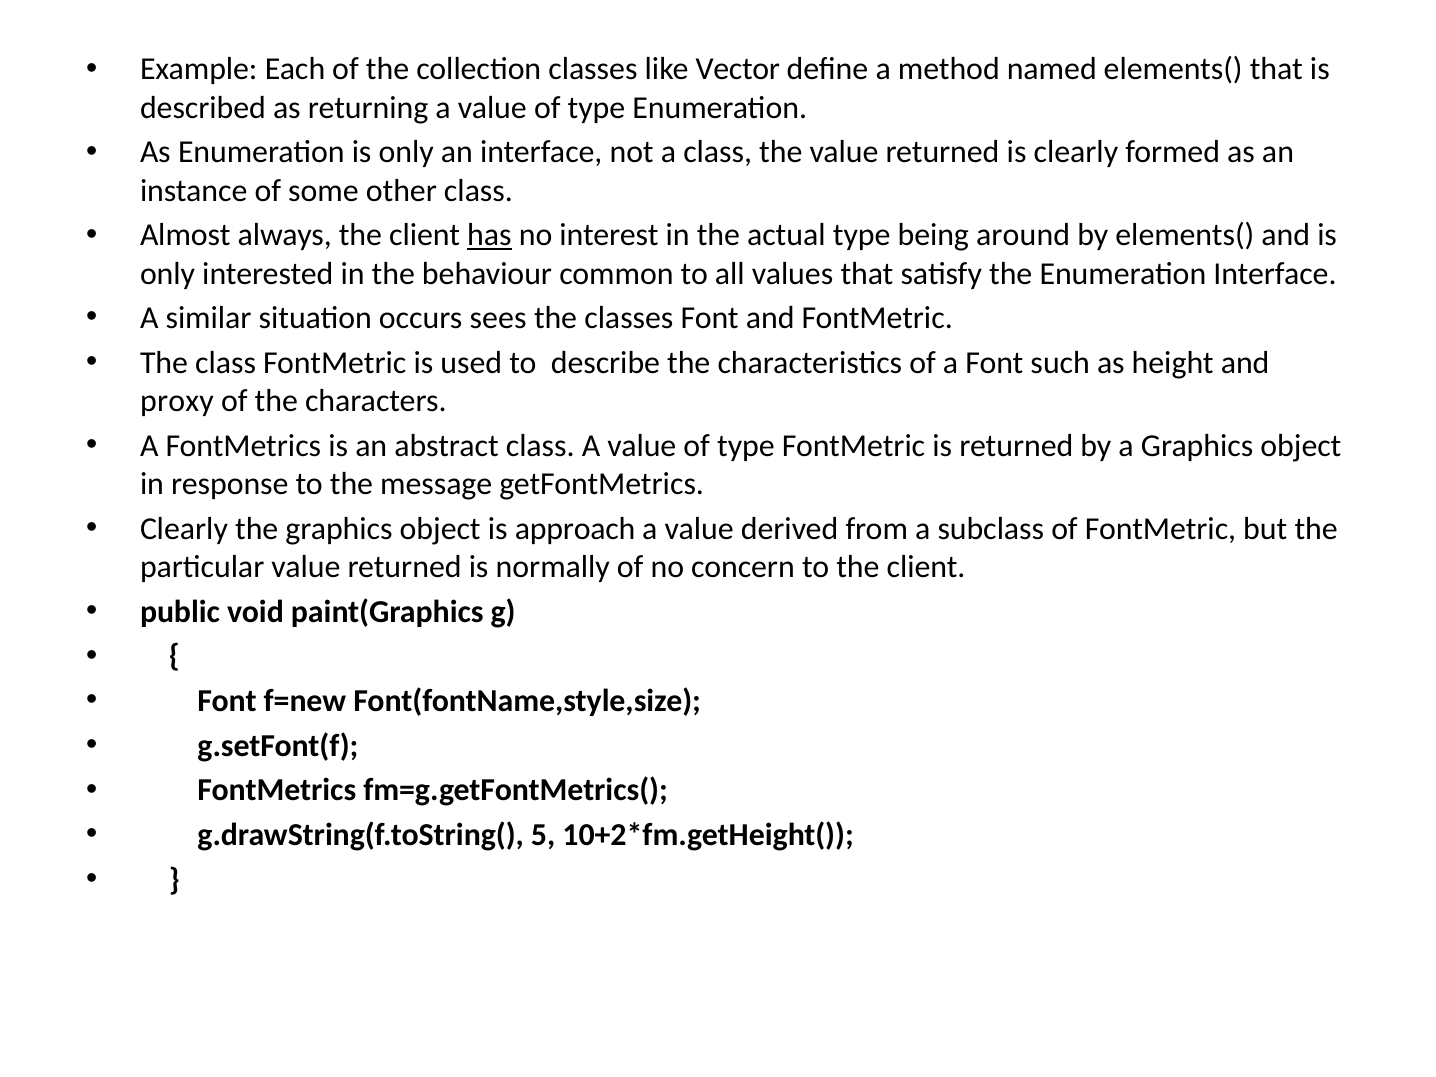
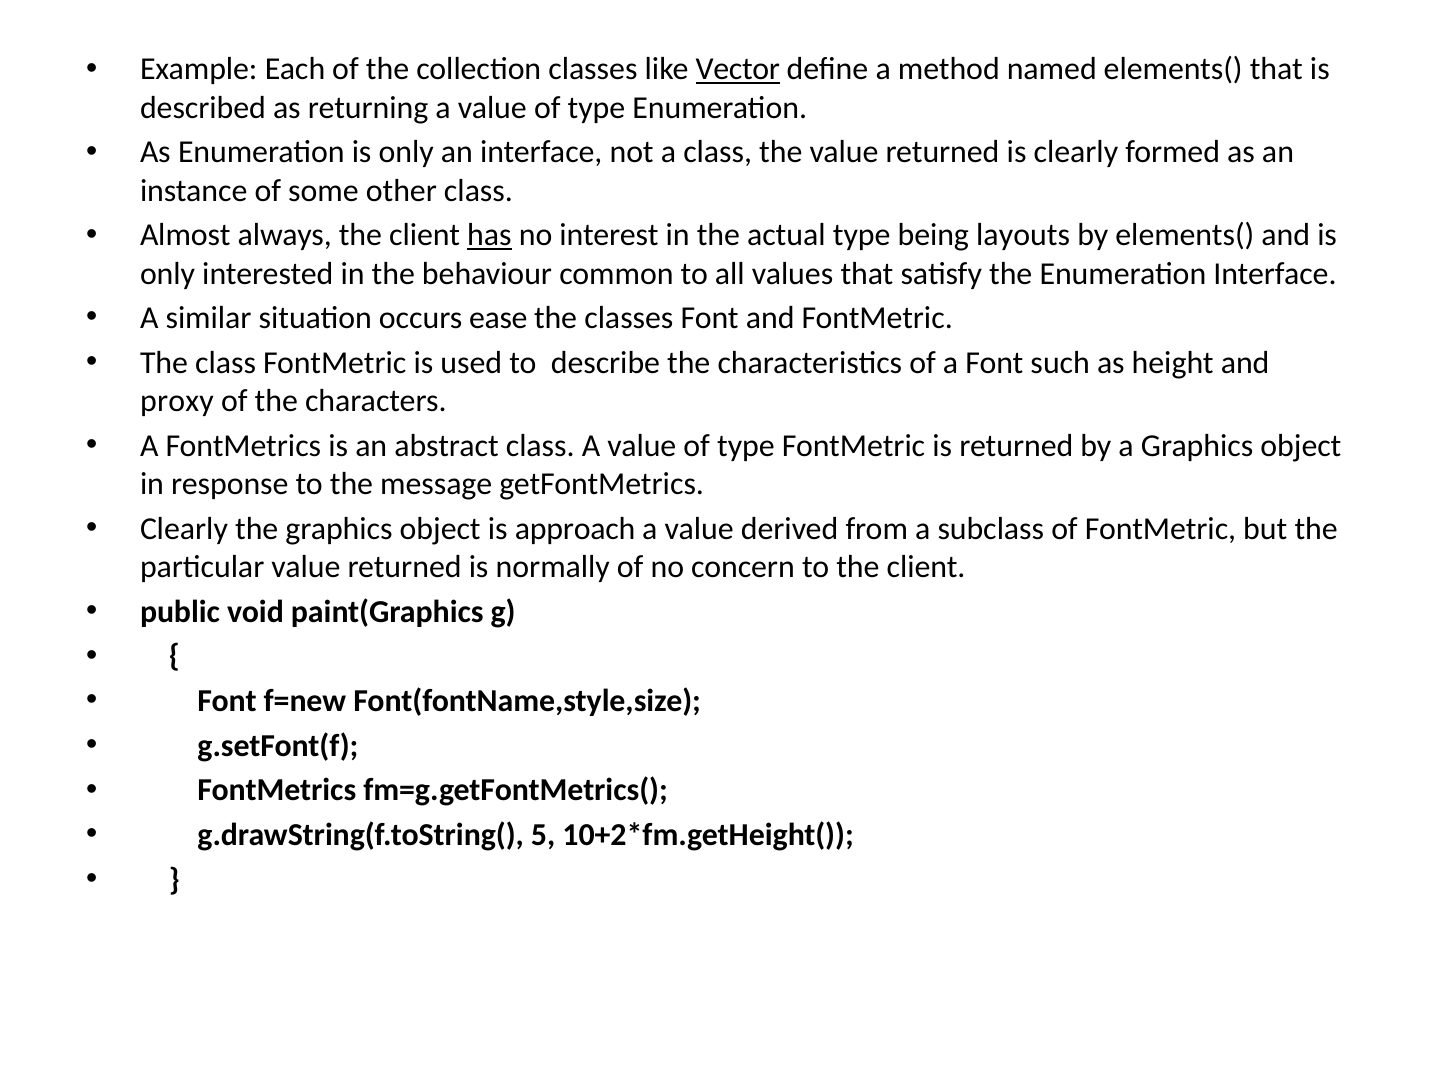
Vector underline: none -> present (738, 69)
around: around -> layouts (1023, 235)
sees: sees -> ease (498, 318)
